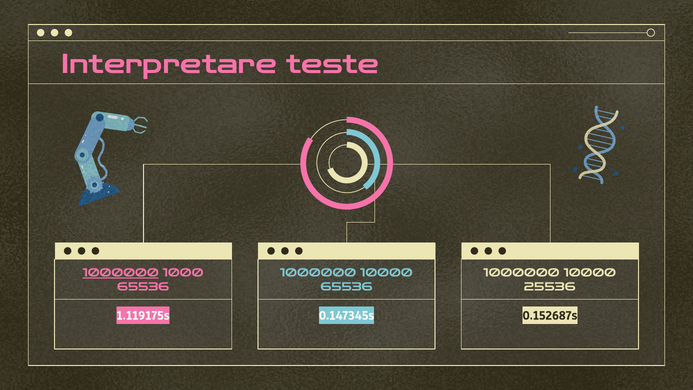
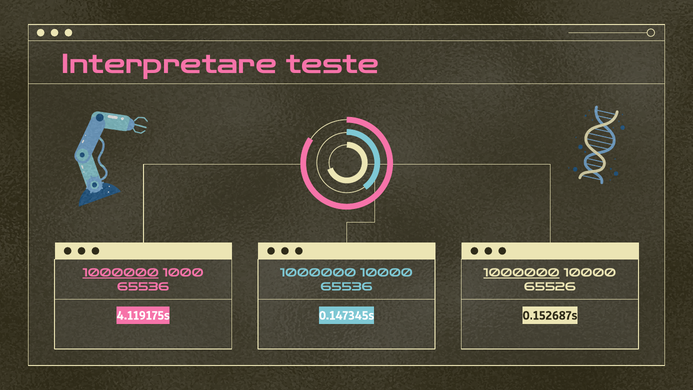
1000000 underline: none -> present (522, 273)
25536: 25536 -> 65526 (550, 287)
1.119175s: 1.119175s -> 4.119175s (143, 315)
